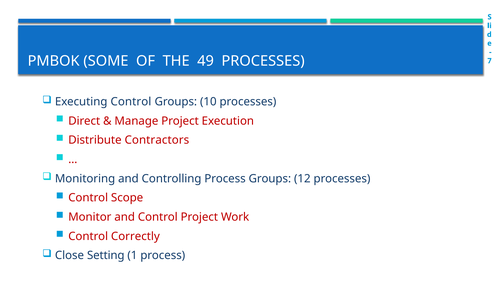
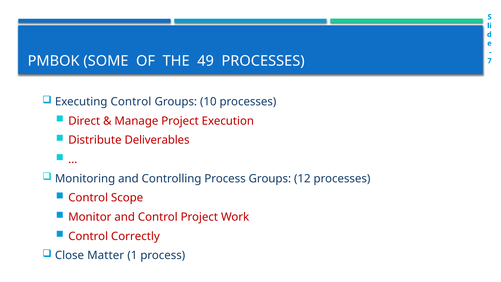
Contractors: Contractors -> Deliverables (157, 140)
Setting: Setting -> Matter (106, 255)
